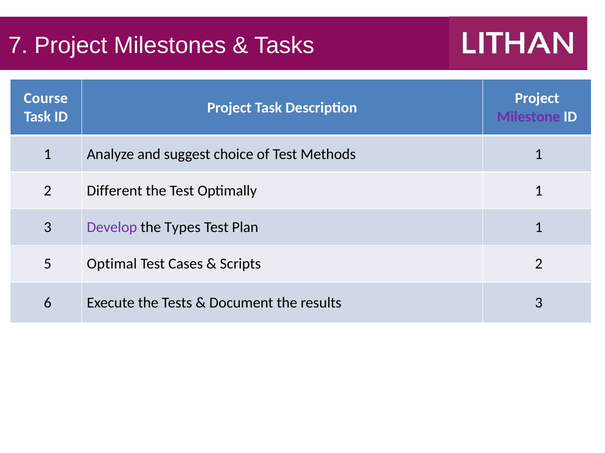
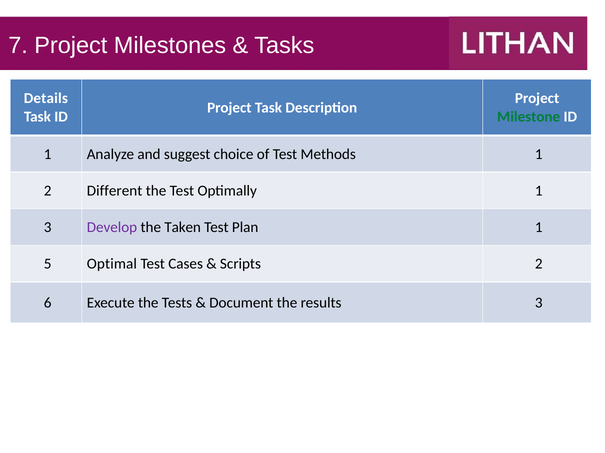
Course: Course -> Details (46, 99)
Milestone colour: purple -> green (529, 117)
Types: Types -> Taken (183, 228)
